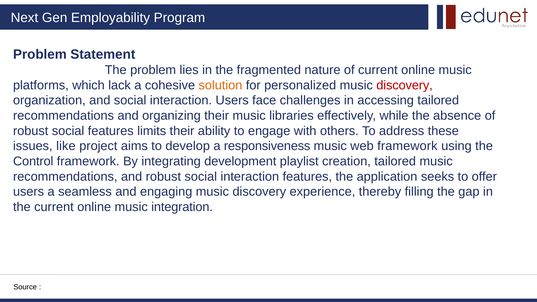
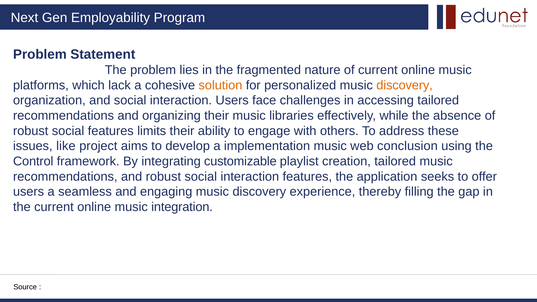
discovery colour: red -> orange (405, 85)
responsiveness: responsiveness -> implementation (267, 146)
web framework: framework -> conclusion (407, 146)
development: development -> customizable (240, 161)
